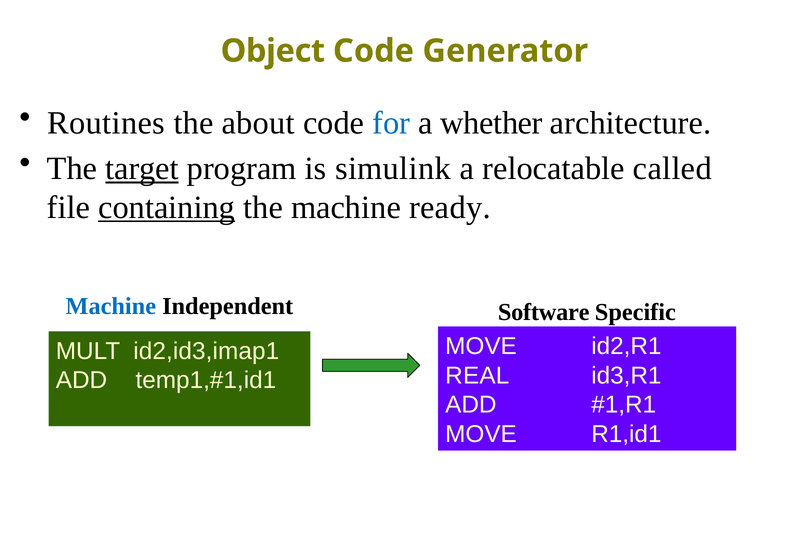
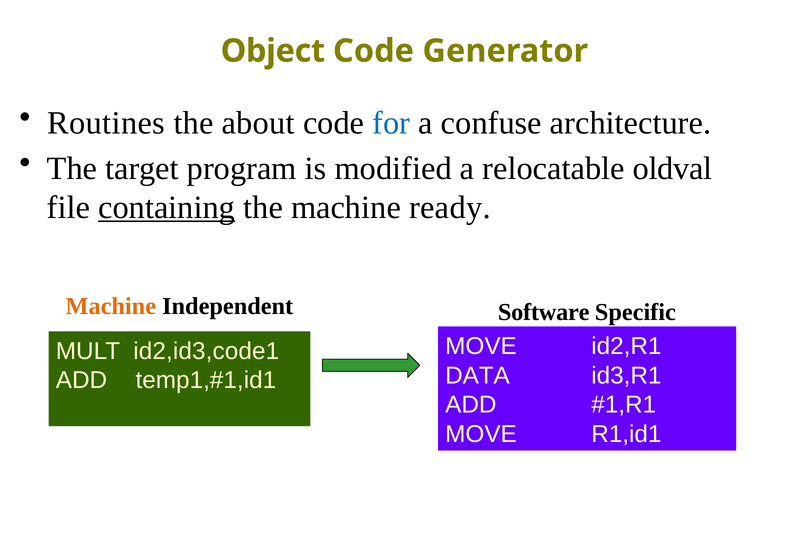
whether: whether -> confuse (491, 123)
target underline: present -> none (142, 168)
simulink: simulink -> modified (393, 168)
called: called -> oldval (673, 168)
Machine colour: blue -> orange (111, 306)
id2,id3,imap1: id2,id3,imap1 -> id2,id3,code1 (206, 351)
REAL: REAL -> DATA (477, 375)
